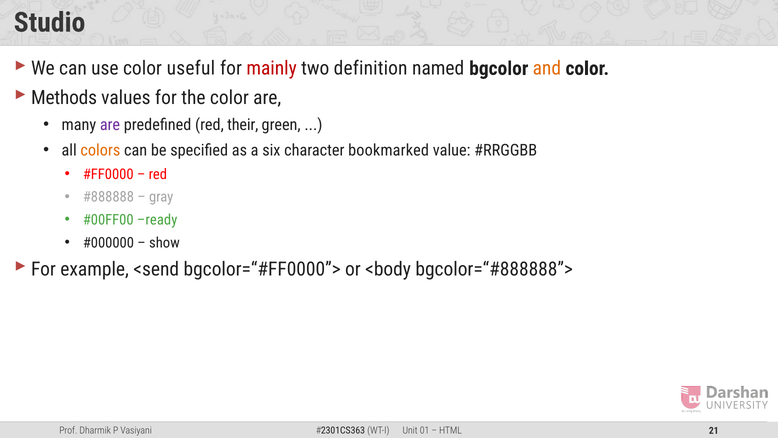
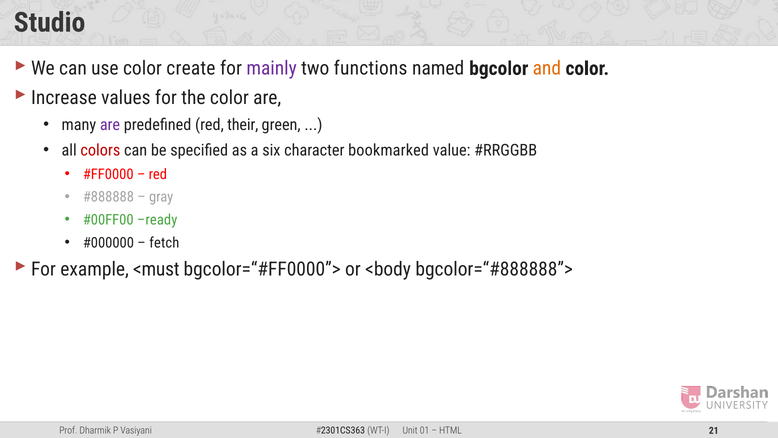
useful: useful -> create (191, 68)
mainly colour: red -> purple (272, 68)
definition: definition -> functions (371, 68)
Methods: Methods -> Increase (64, 98)
colors colour: orange -> red (100, 150)
show: show -> fetch (164, 243)
<send: <send -> <must (156, 269)
